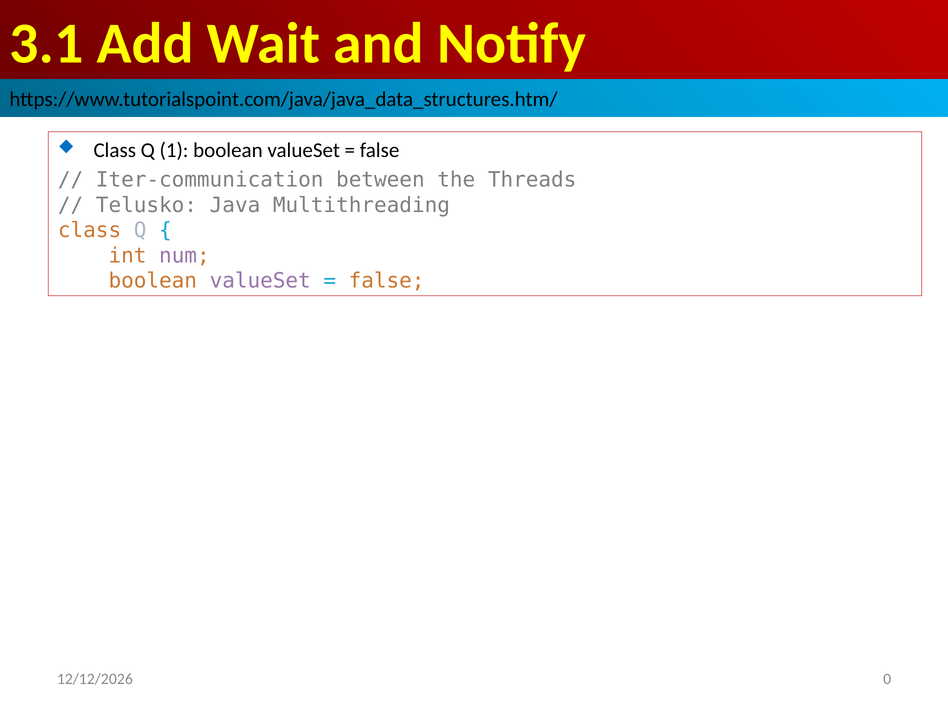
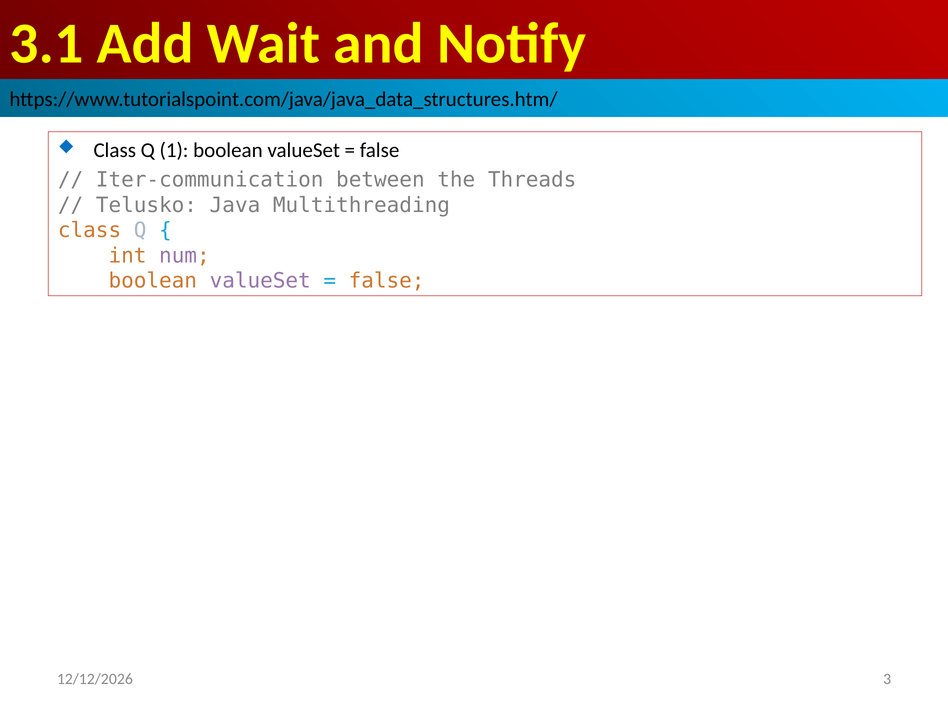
0: 0 -> 3 (887, 679)
